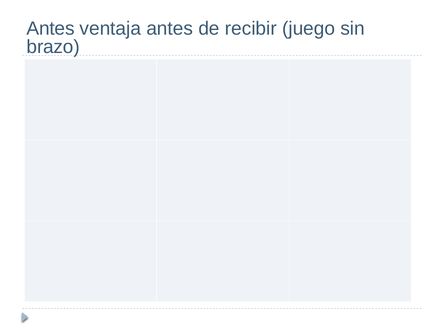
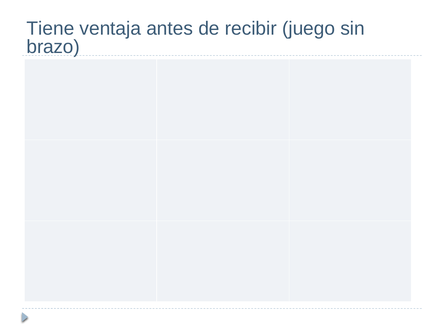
Antes: Antes -> Tiene (50, 29)
